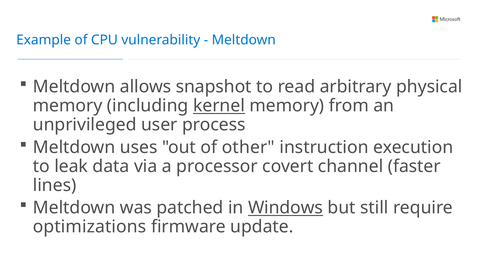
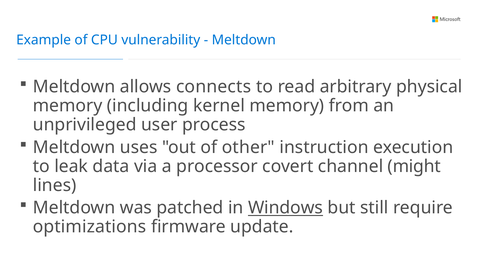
snapshot: snapshot -> connects (214, 87)
kernel underline: present -> none (219, 106)
faster: faster -> might (414, 166)
